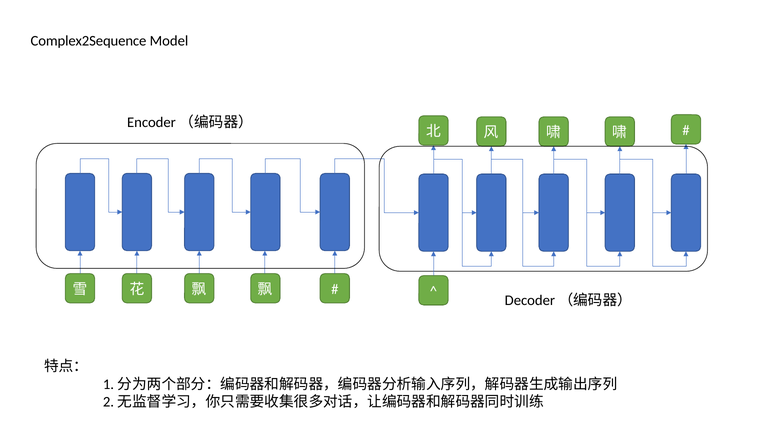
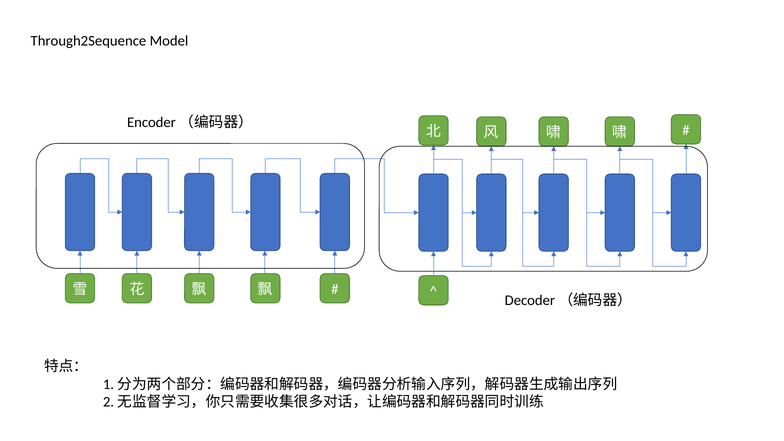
Complex2Sequence: Complex2Sequence -> Through2Sequence (88, 41)
